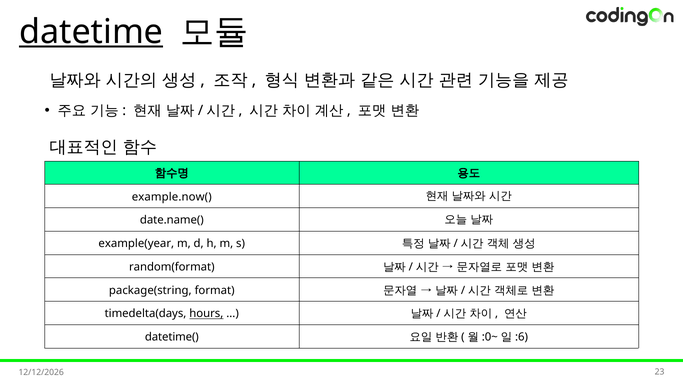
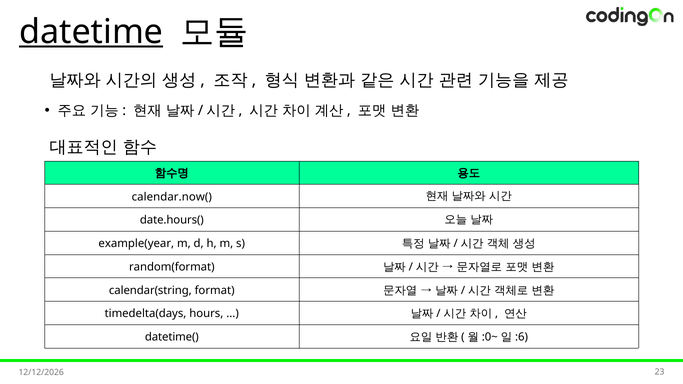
example.now(: example.now( -> calendar.now( (172, 197)
date.name(: date.name( -> date.hours( (172, 220)
package(string: package(string -> calendar(string (150, 290)
hours underline: present -> none (206, 314)
